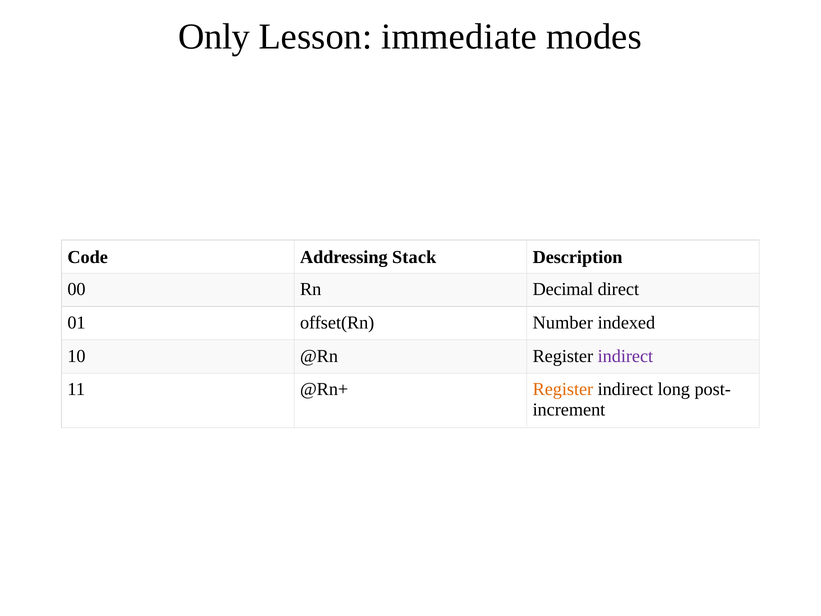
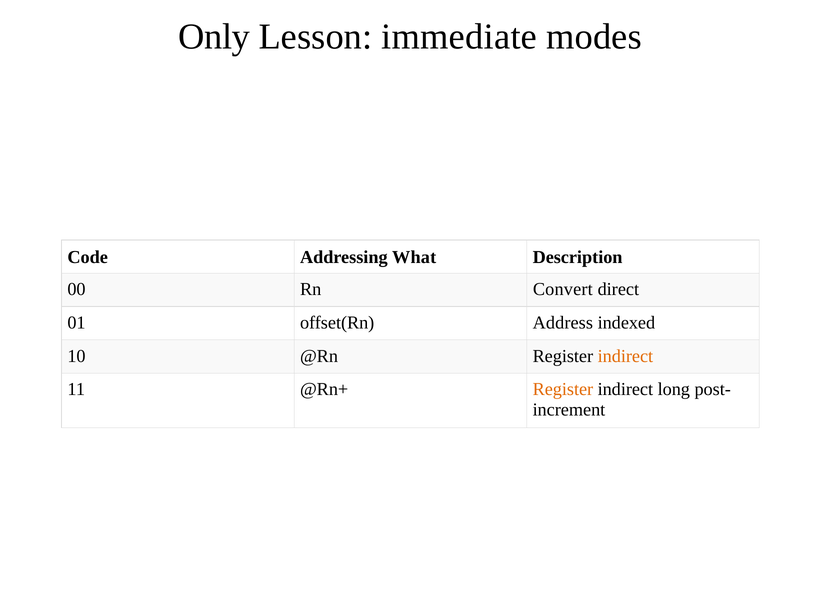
Stack: Stack -> What (414, 257)
Decimal: Decimal -> Convert (563, 289)
Number: Number -> Address (563, 323)
indirect colour: purple -> orange (625, 356)
